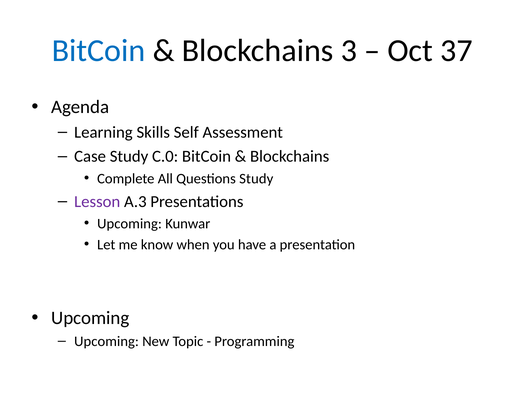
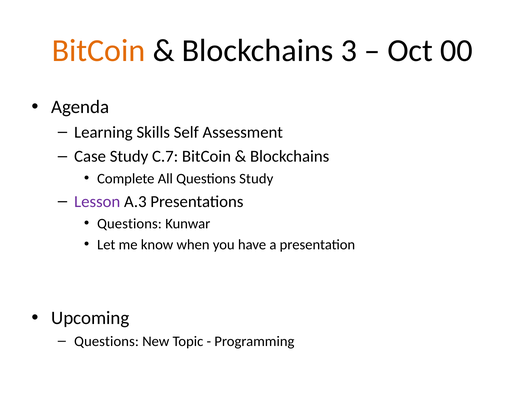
BitCoin colour: blue -> orange (99, 51)
37: 37 -> 00 (456, 51)
C.0: C.0 -> C.7 (165, 157)
Upcoming: Upcoming -> Questions (129, 224)
Upcoming: Upcoming -> Questions (106, 342)
